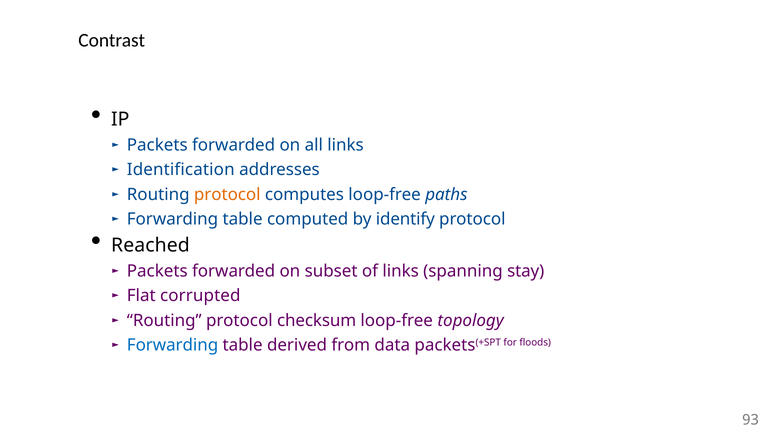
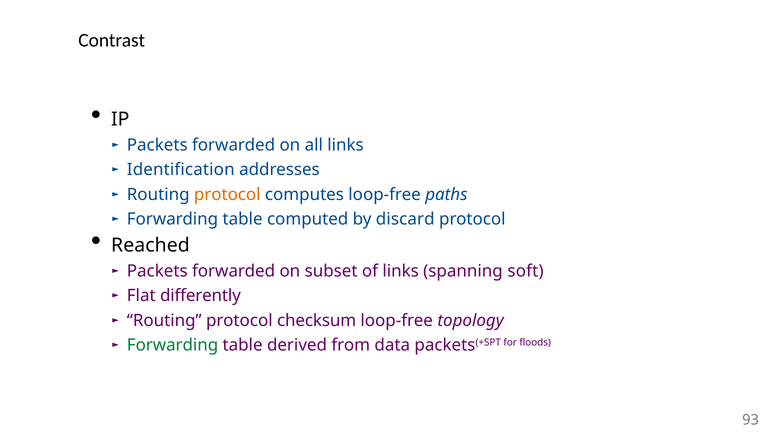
identify: identify -> discard (405, 219)
stay: stay -> soft (526, 271)
corrupted: corrupted -> differently (200, 296)
Forwarding colour: blue -> green (173, 345)
